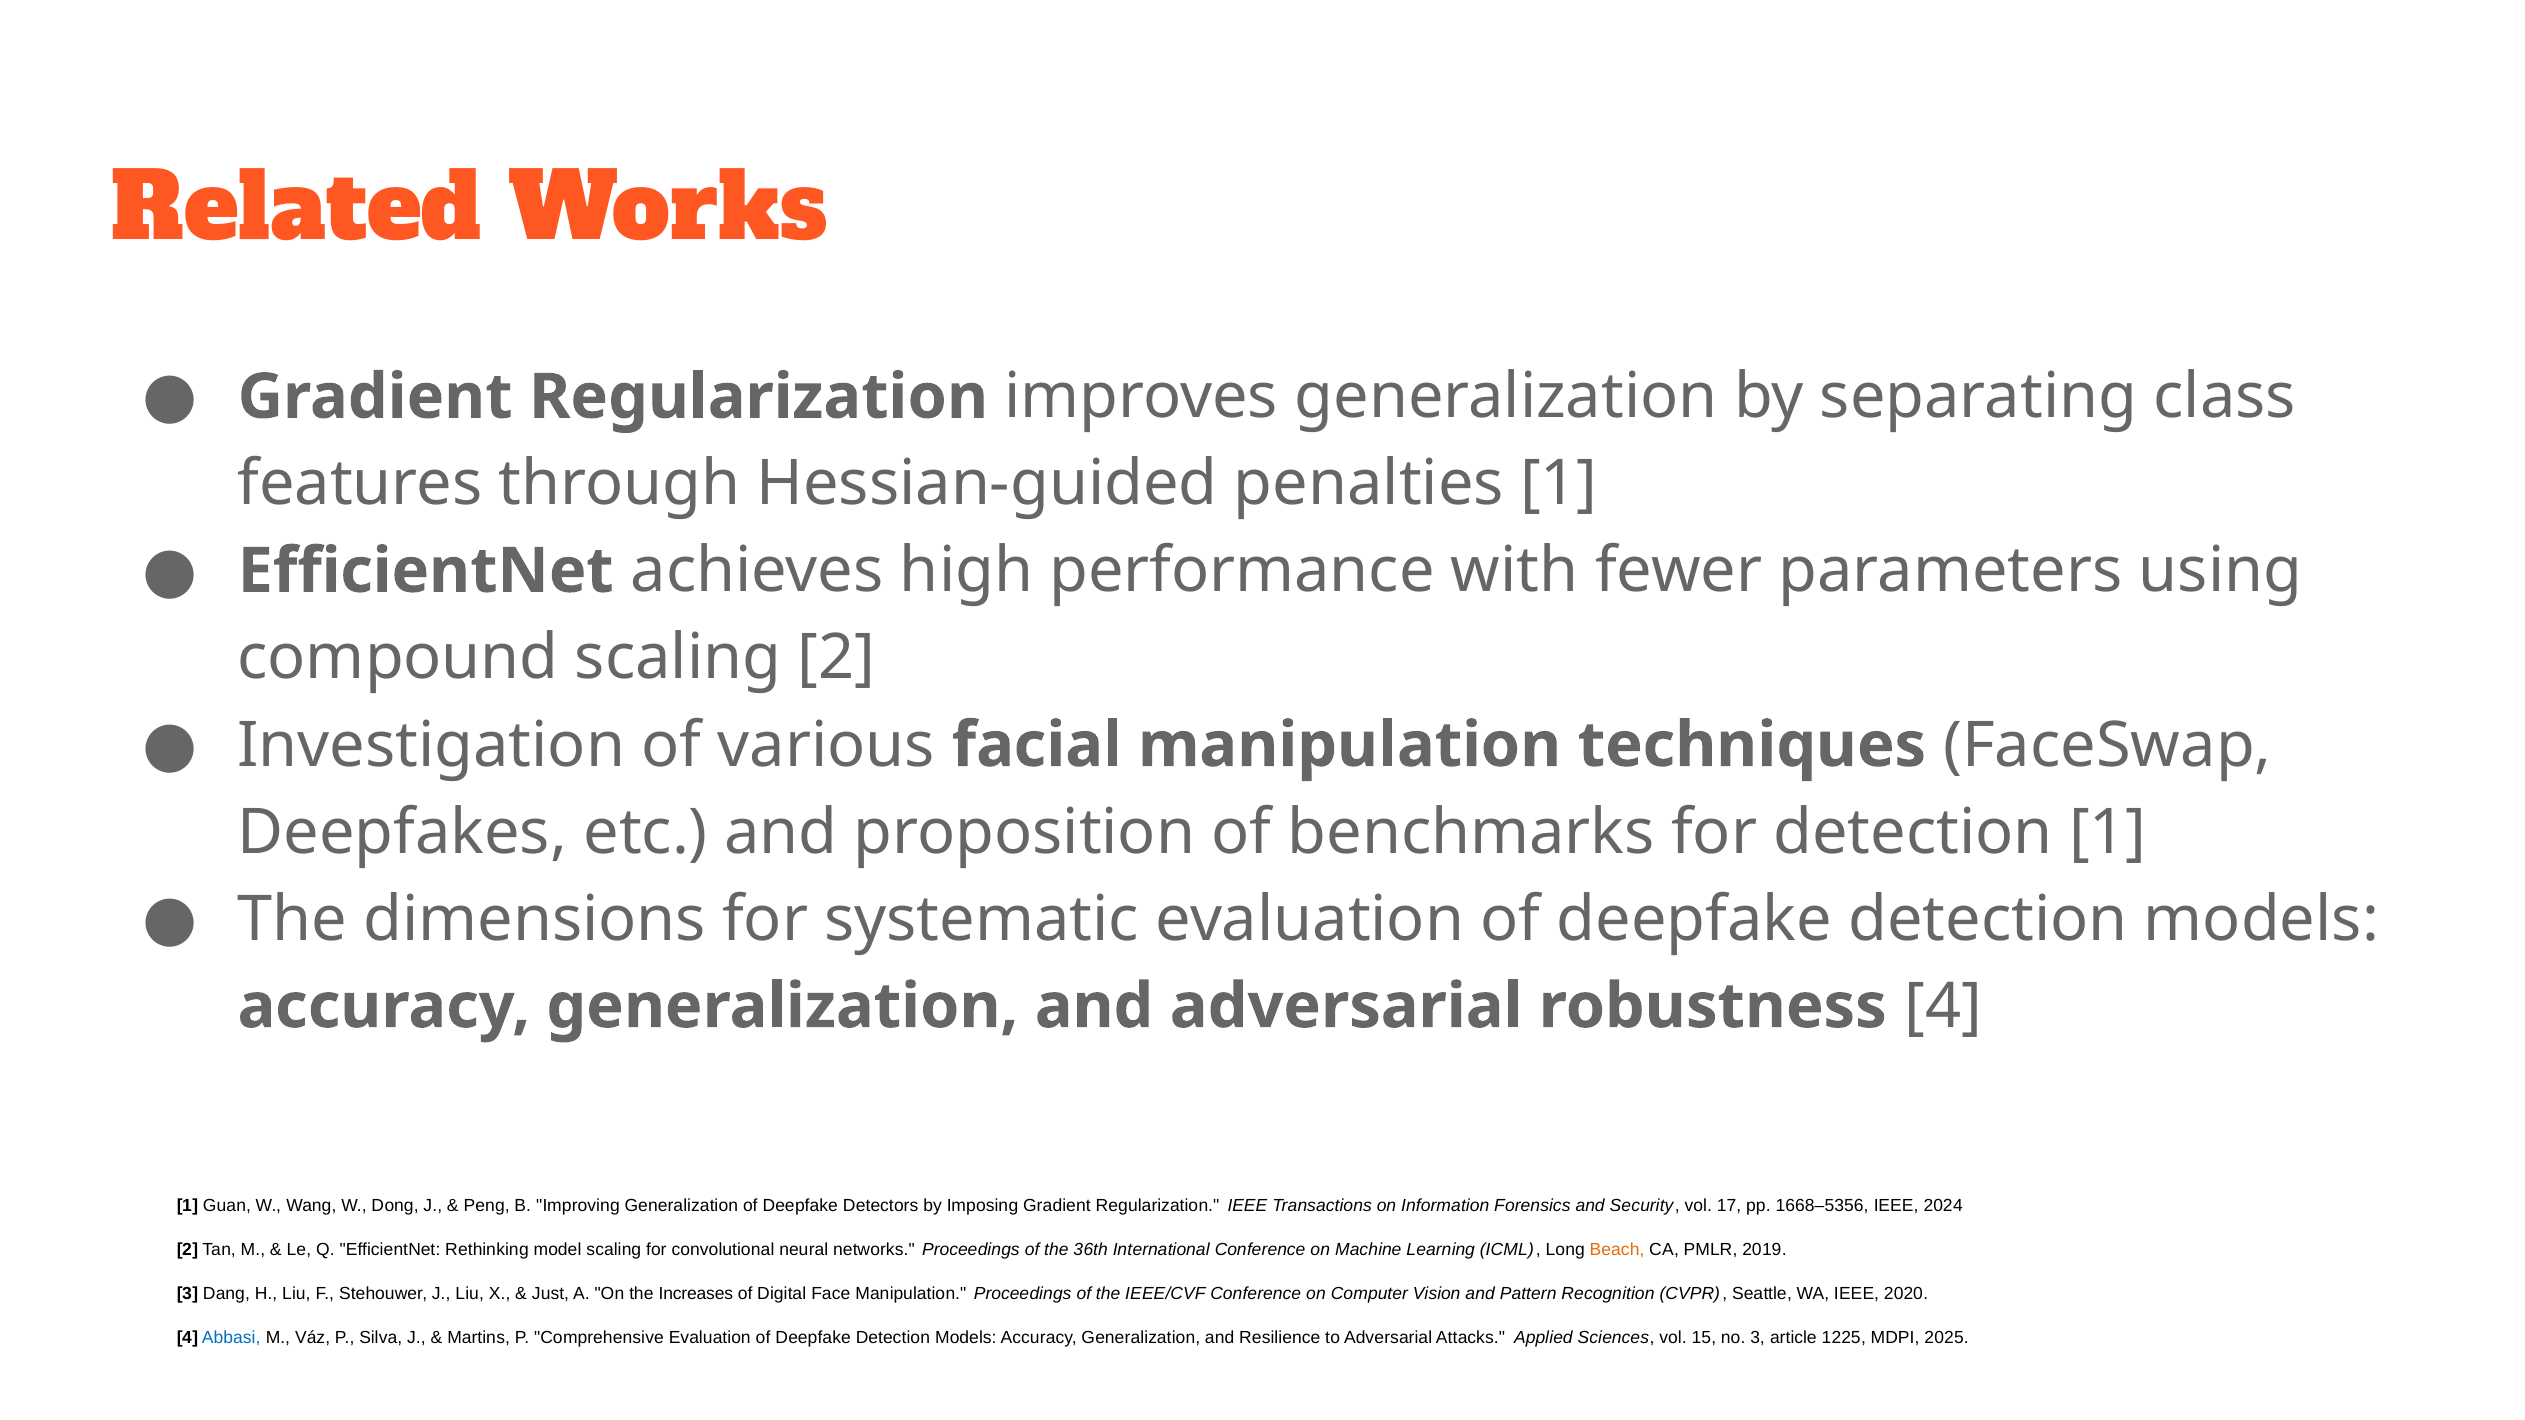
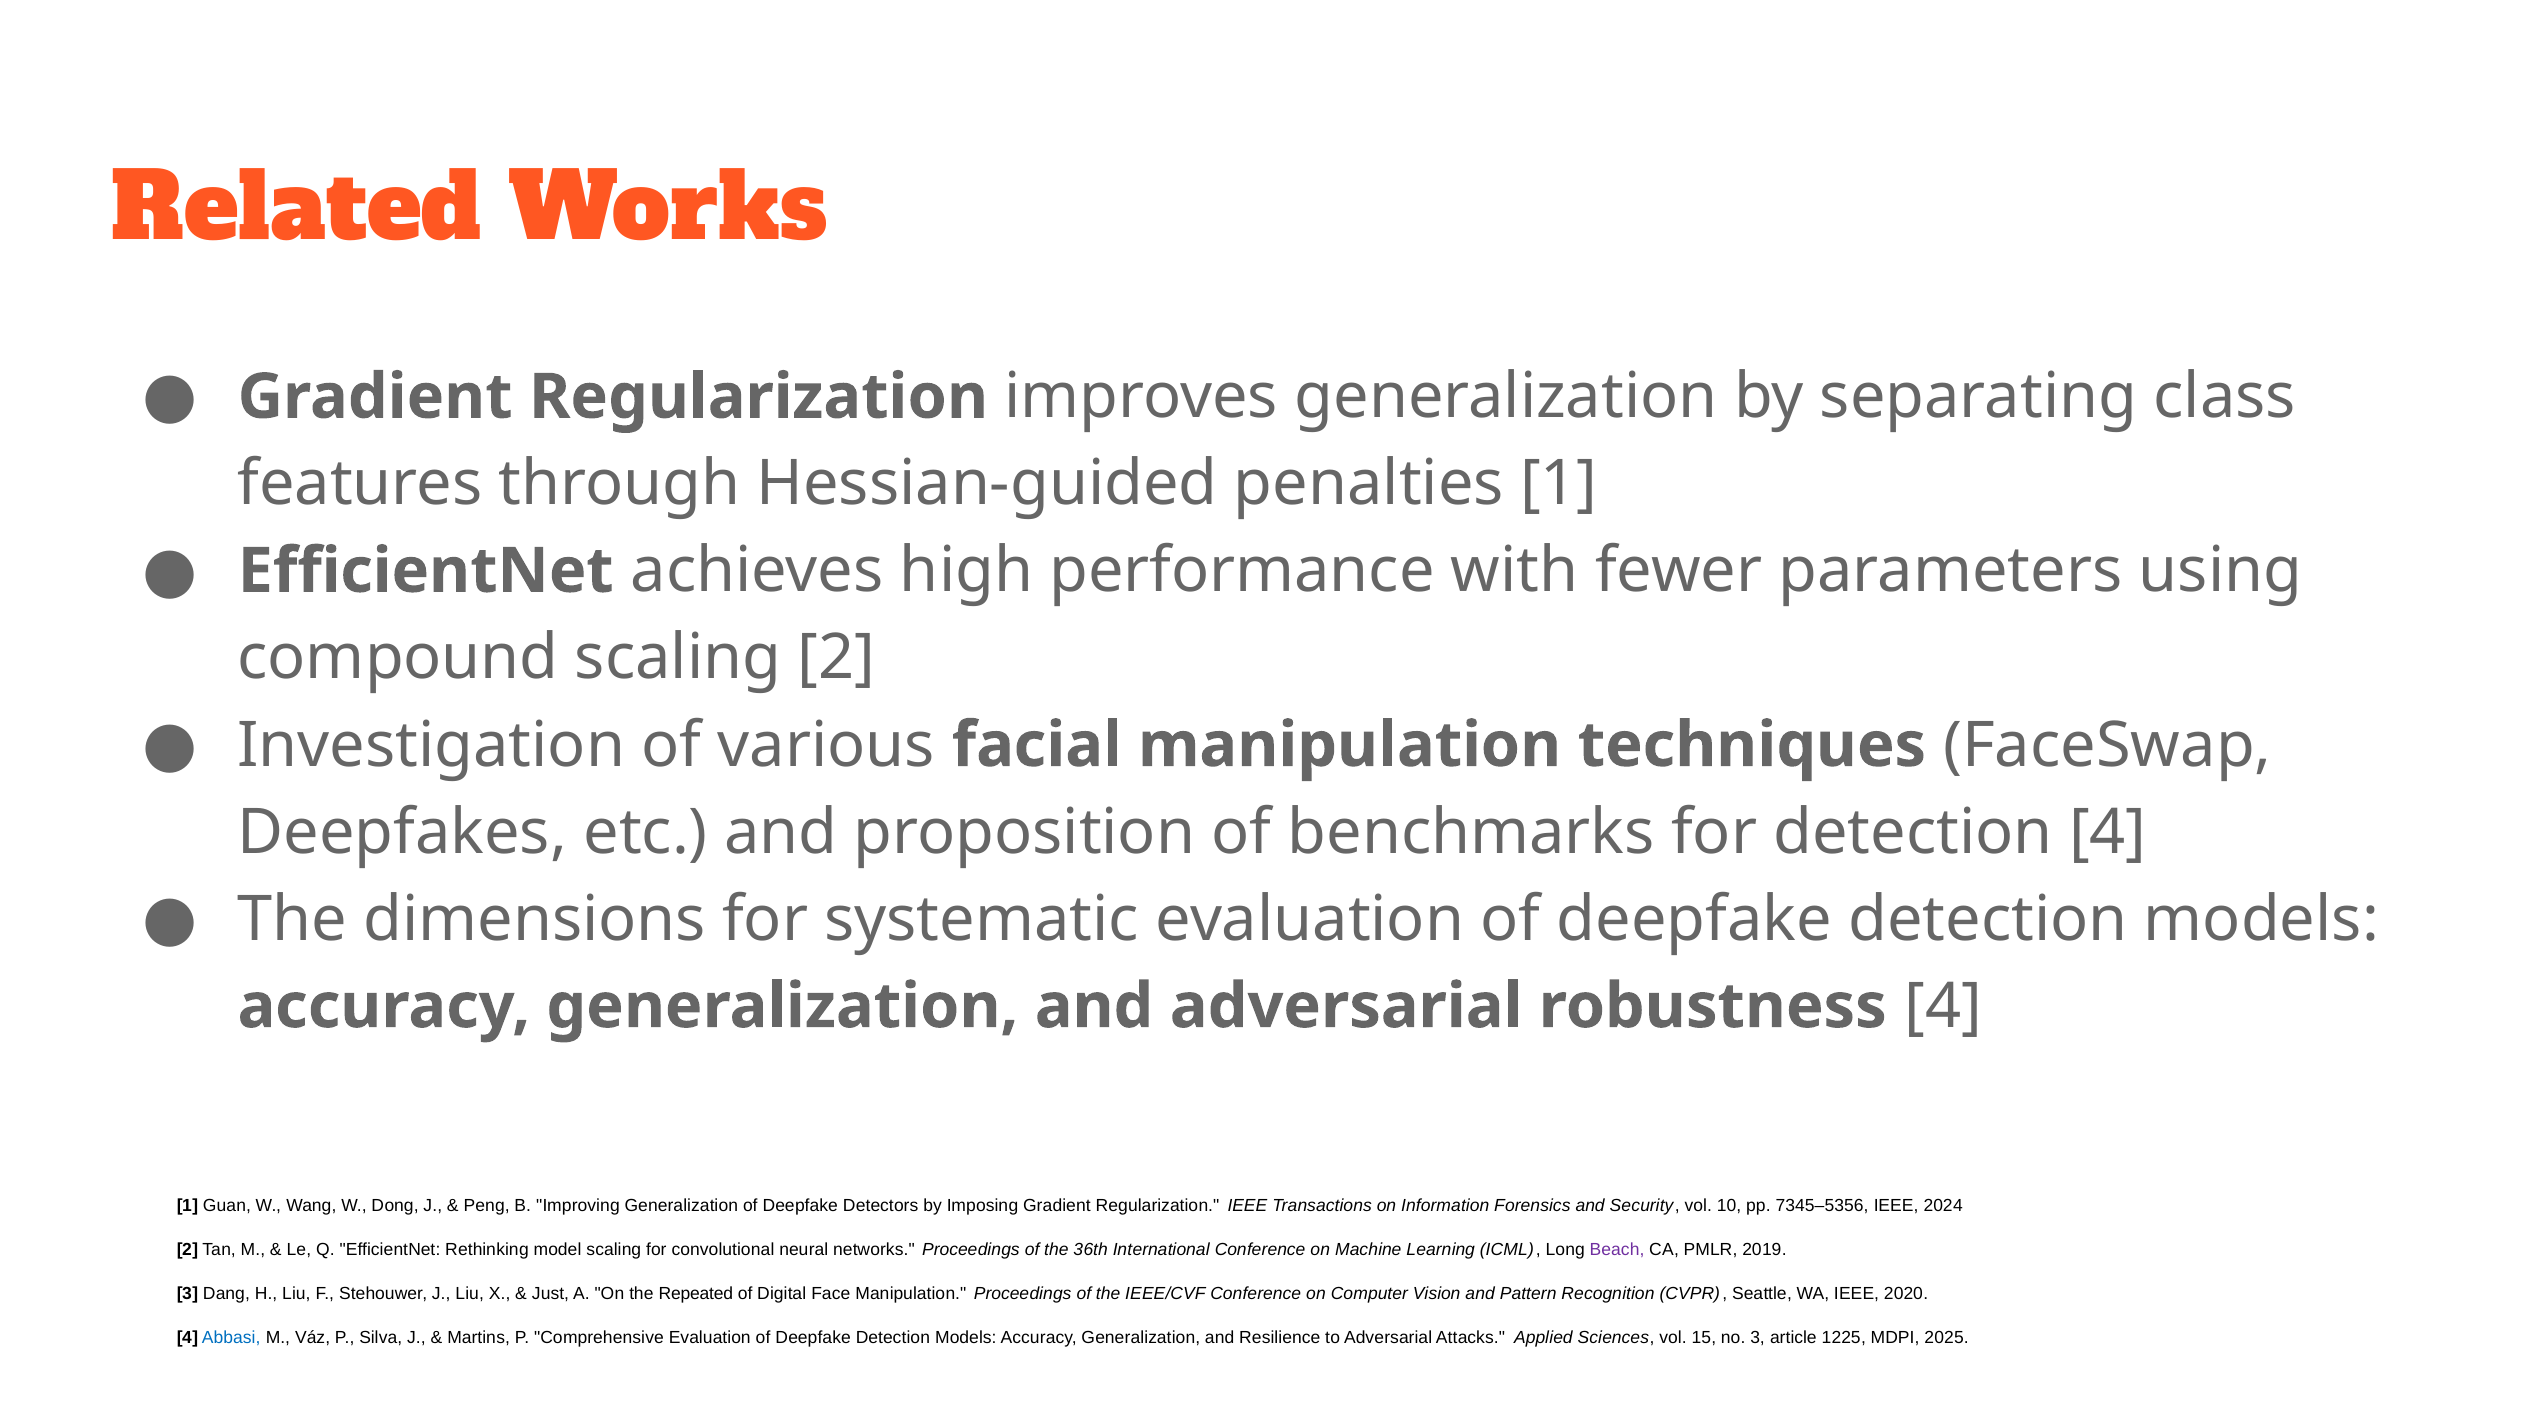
detection 1: 1 -> 4 (2108, 833)
17: 17 -> 10 (1729, 1206)
1668–5356: 1668–5356 -> 7345–5356 (1822, 1206)
Beach colour: orange -> purple (1617, 1250)
Increases: Increases -> Repeated (696, 1294)
